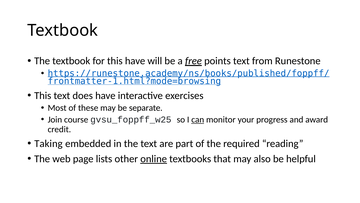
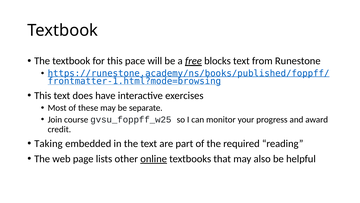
this have: have -> pace (135, 61)
points: points -> blocks (218, 61)
can underline: present -> none (198, 119)
